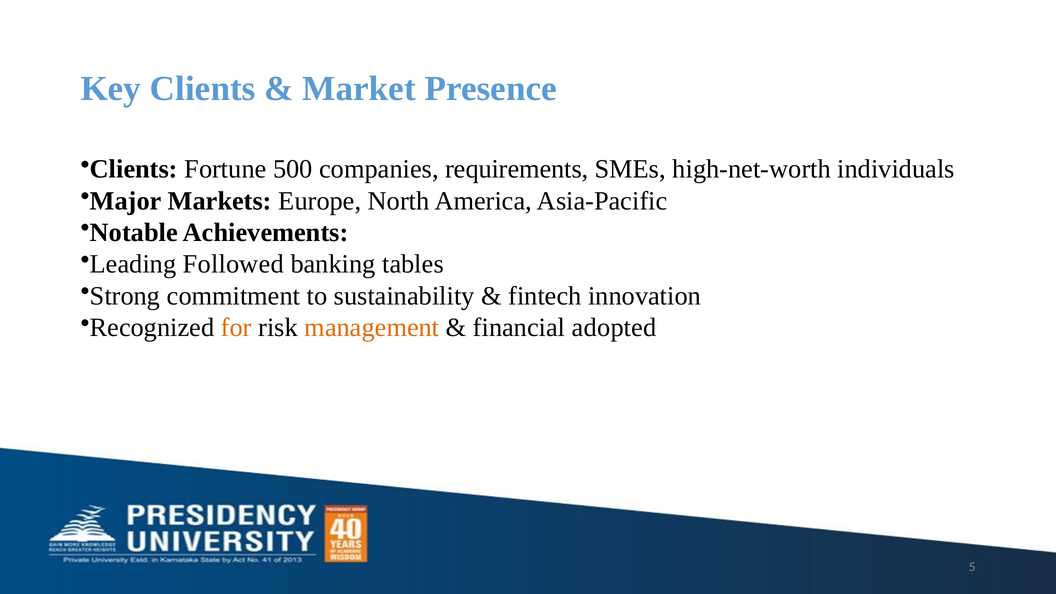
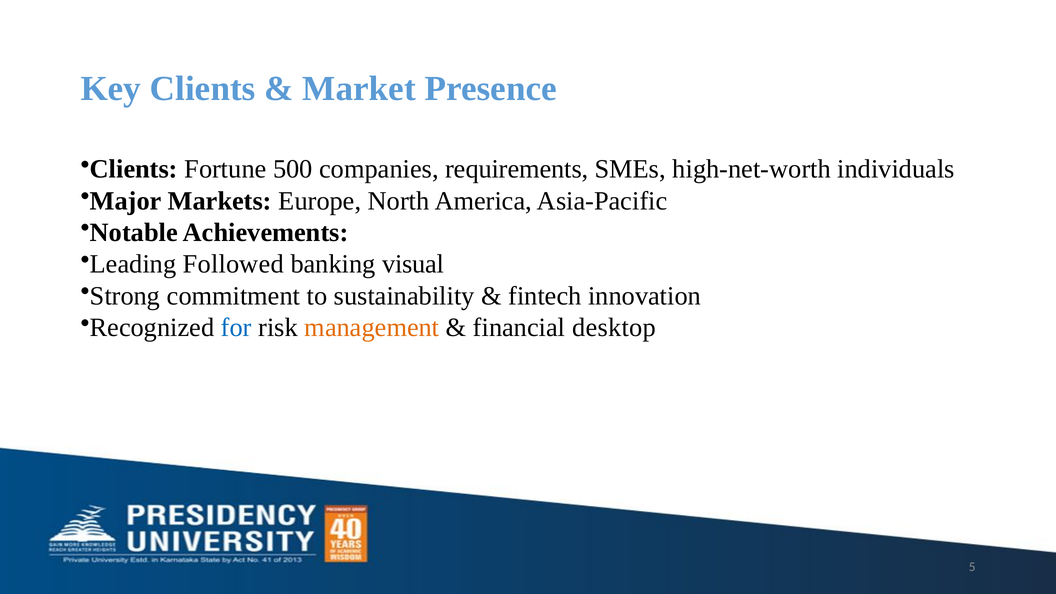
tables: tables -> visual (413, 264)
for colour: orange -> blue (236, 328)
adopted: adopted -> desktop (614, 328)
